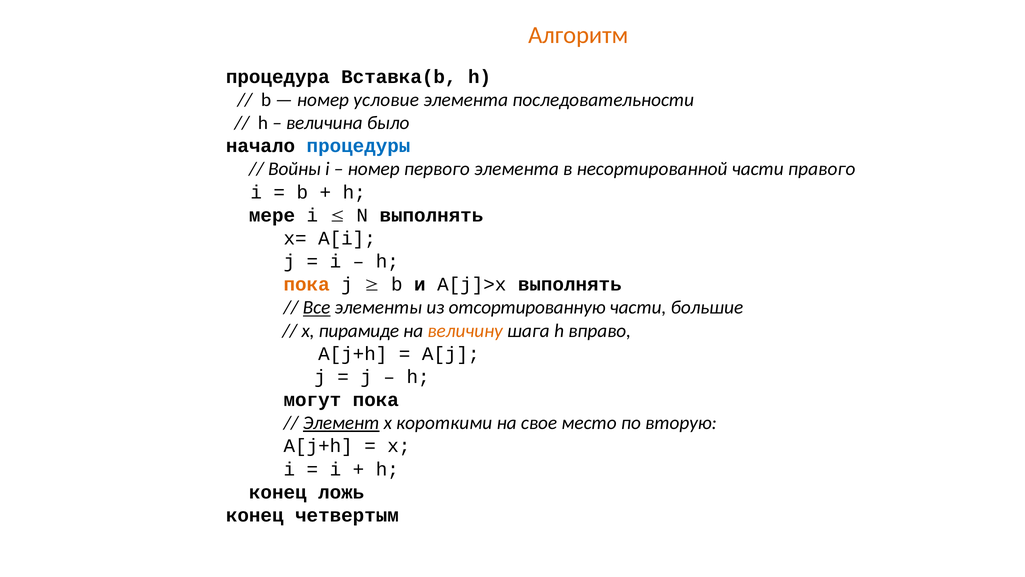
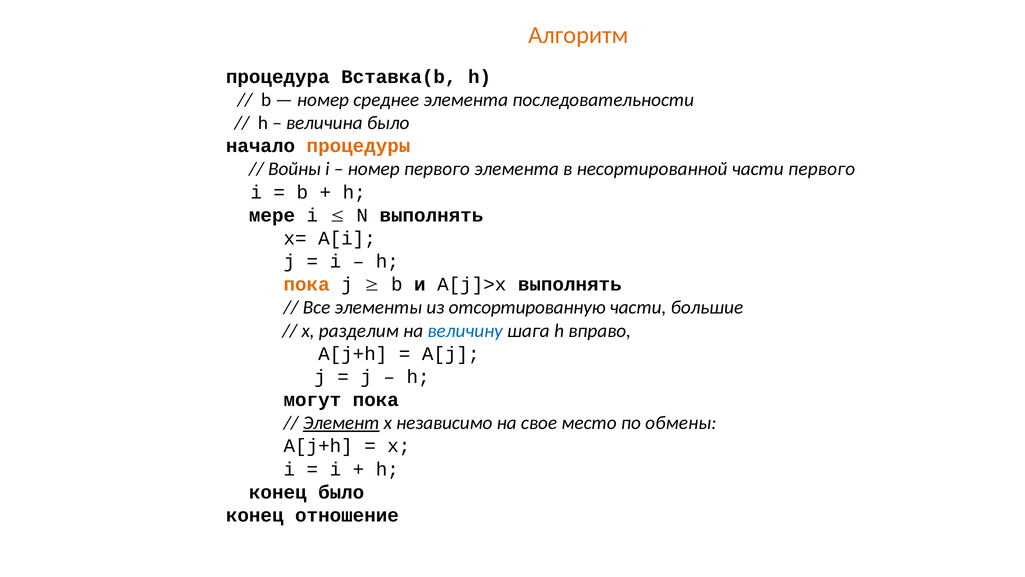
условие: условие -> среднее (386, 100)
процедуры colour: blue -> orange (359, 146)
части правого: правого -> первого (822, 169)
Все underline: present -> none (317, 307)
пирамиде: пирамиде -> разделим (359, 330)
величину colour: orange -> blue (465, 330)
короткими: короткими -> независимо (444, 423)
вторую: вторую -> обмены (681, 423)
конец ложь: ложь -> было (341, 492)
четвертым: четвертым -> отношение (347, 515)
